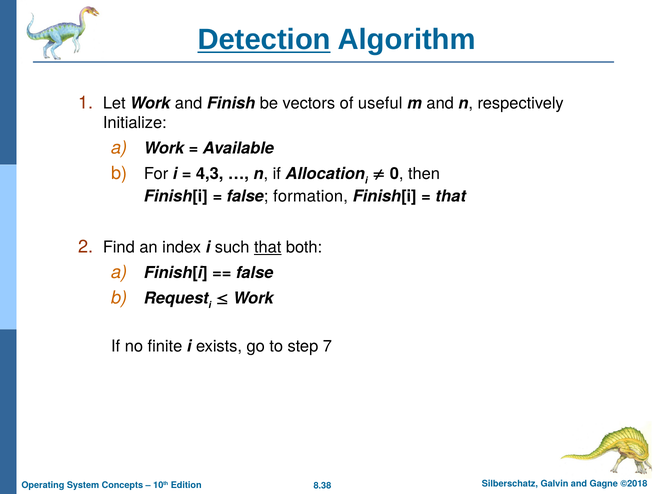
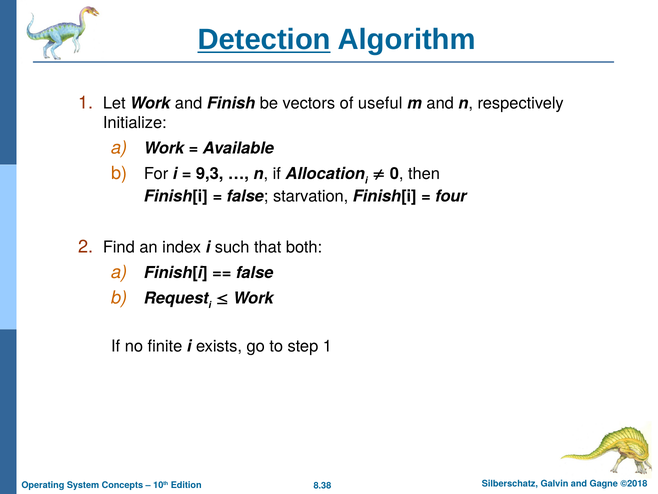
4,3: 4,3 -> 9,3 (210, 174)
formation: formation -> starvation (311, 196)
that: that -> four (451, 196)
that underline: present -> none (268, 247)
step 7: 7 -> 1 (327, 346)
